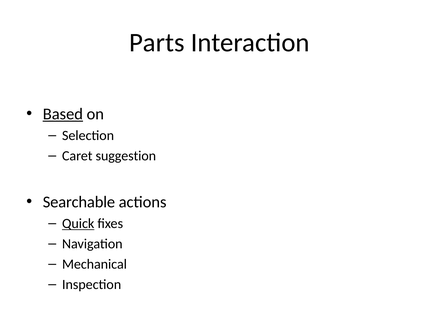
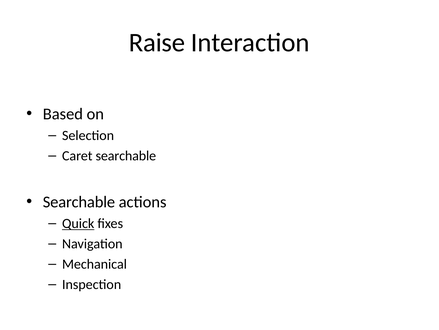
Parts: Parts -> Raise (157, 42)
Based underline: present -> none (63, 114)
Caret suggestion: suggestion -> searchable (126, 156)
